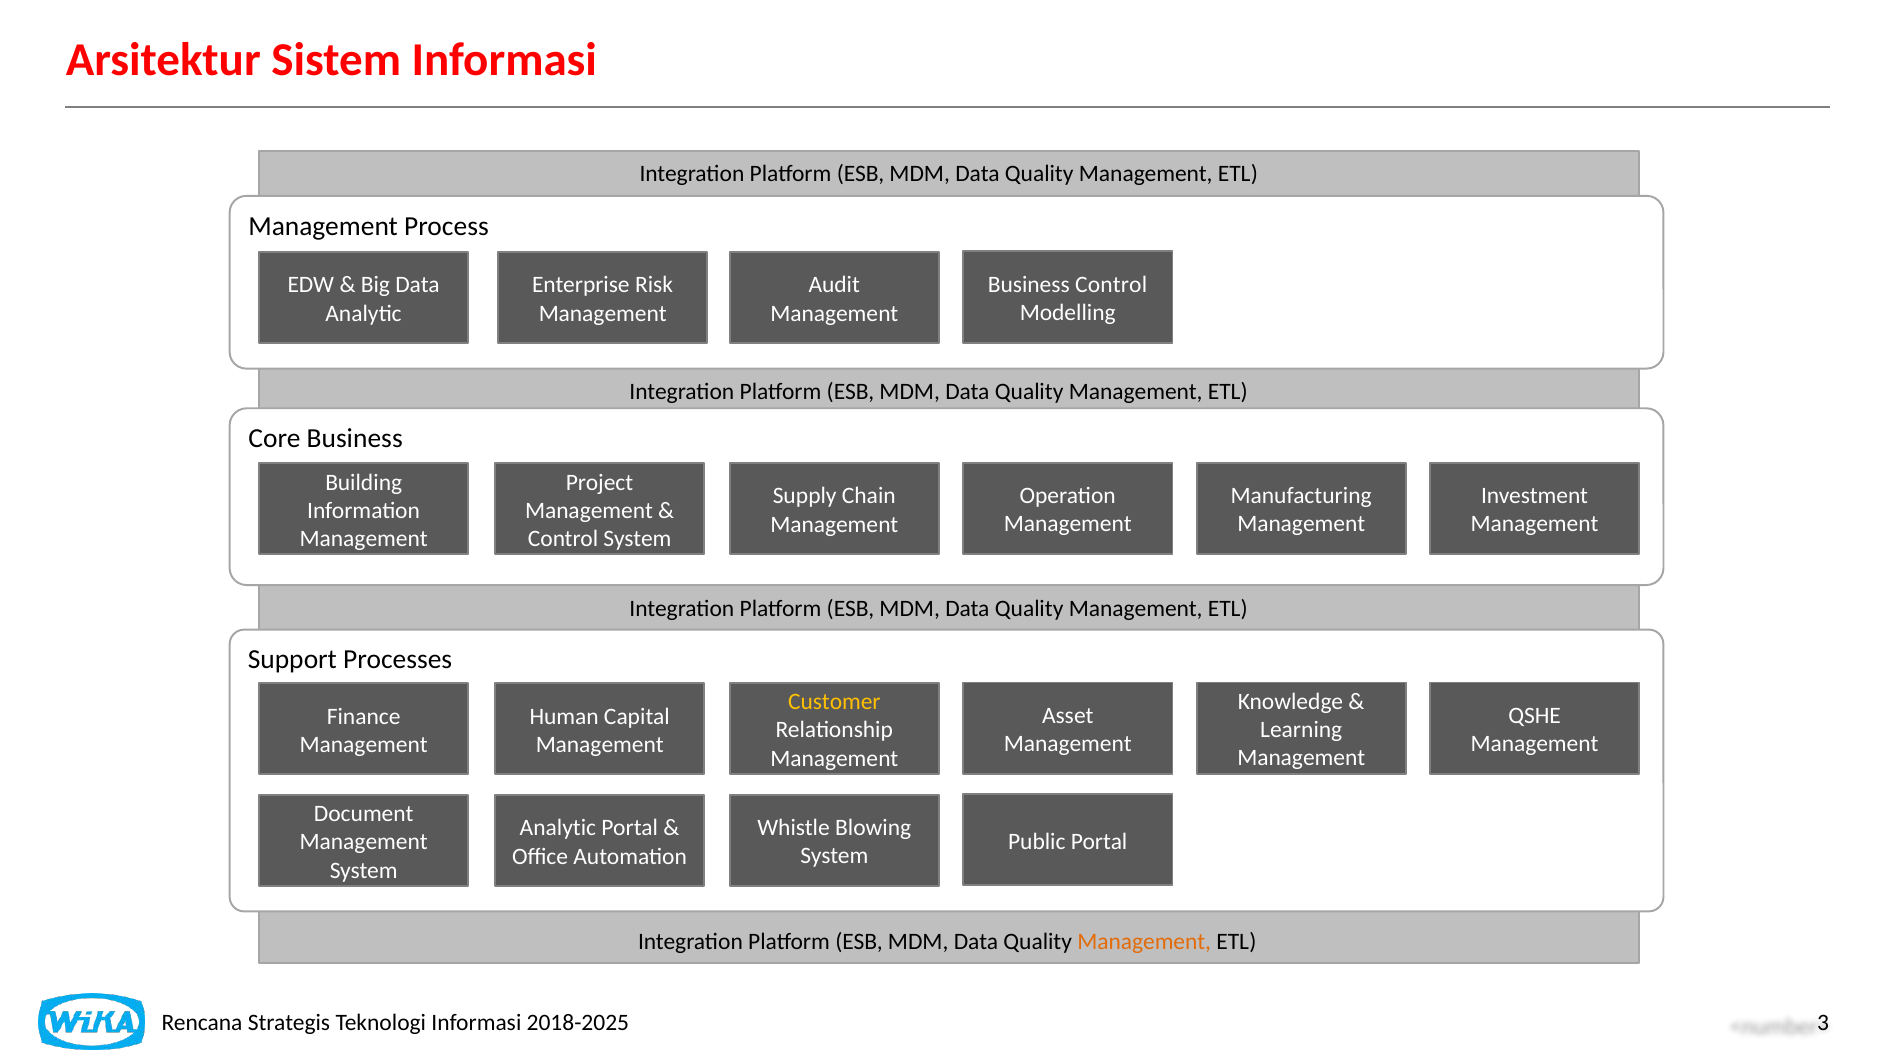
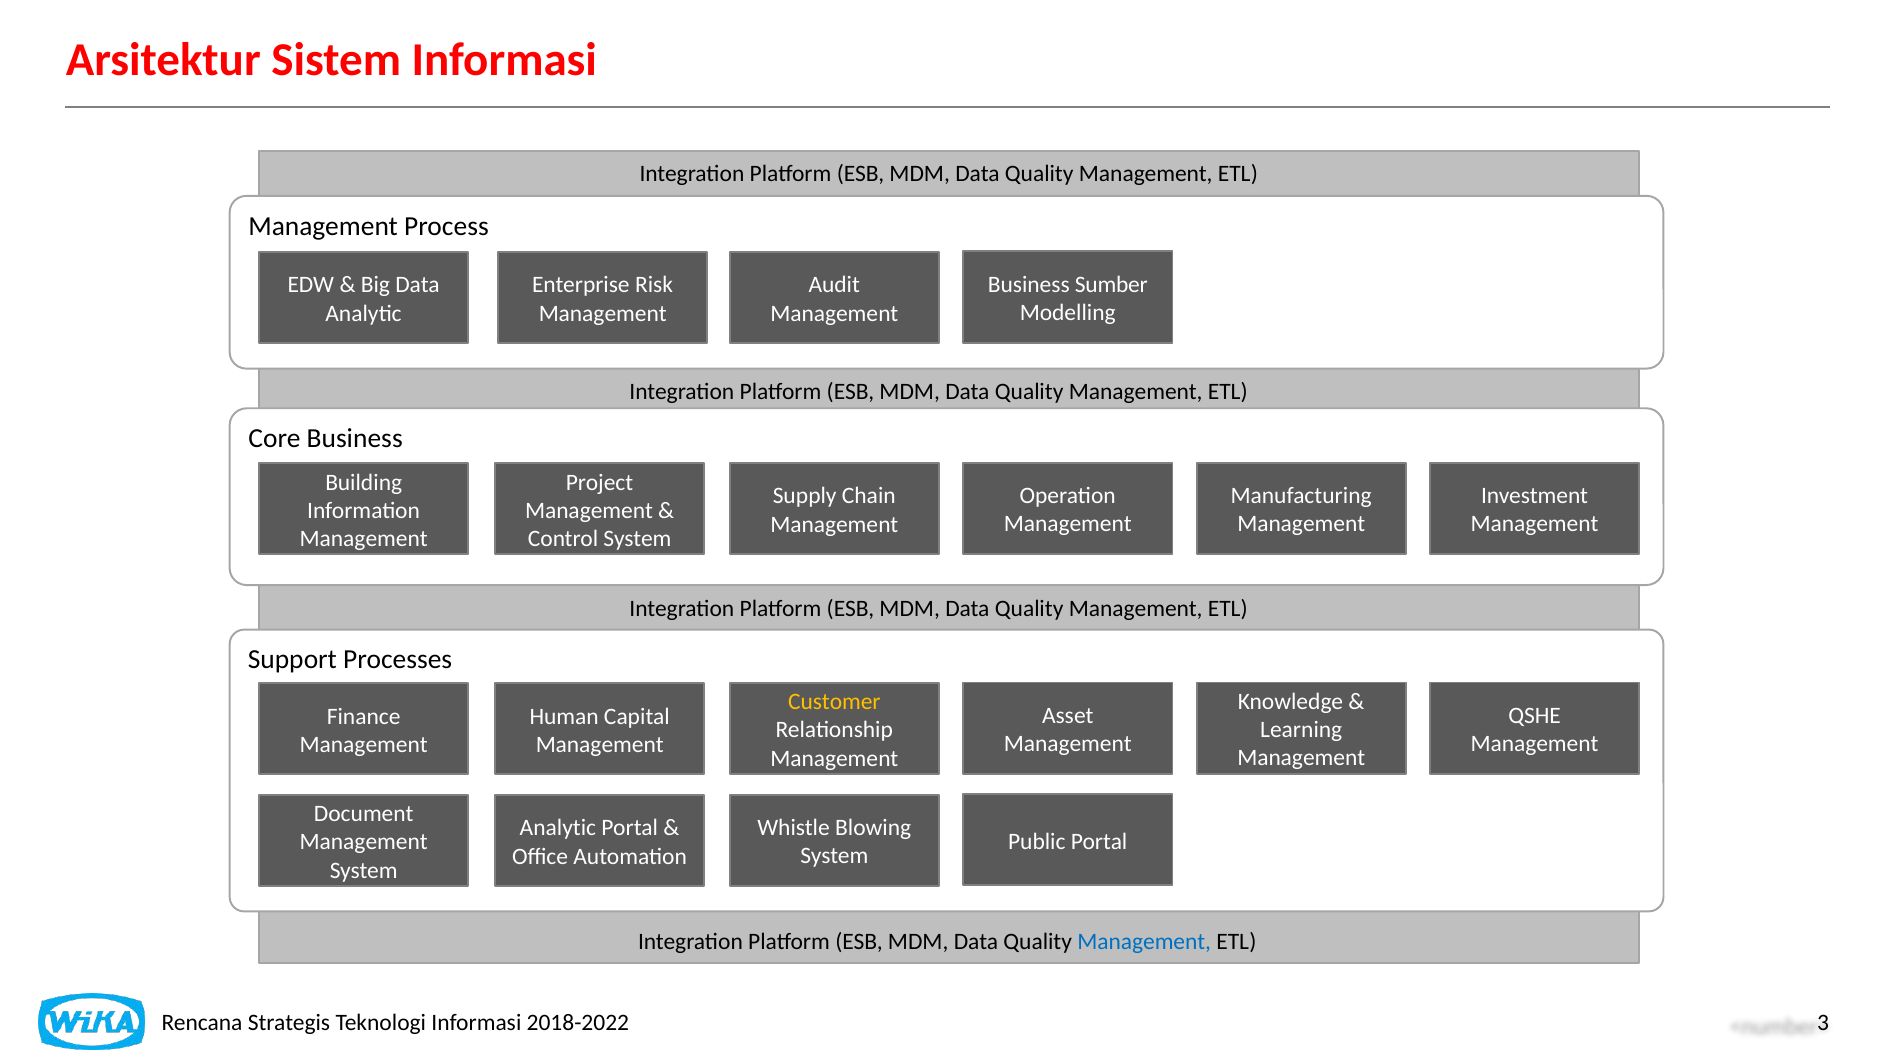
Business Control: Control -> Sumber (1111, 284)
Management colour: orange -> blue (1144, 941)
2018-2025: 2018-2025 -> 2018-2022 (578, 1023)
